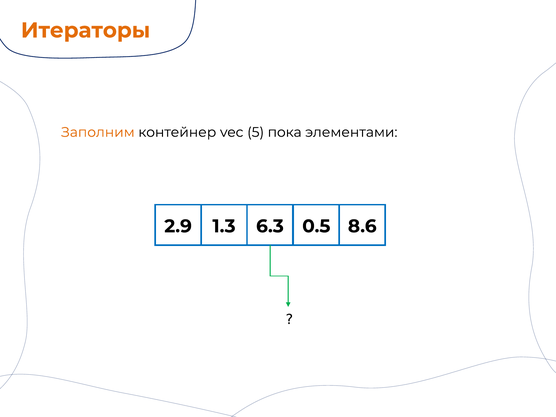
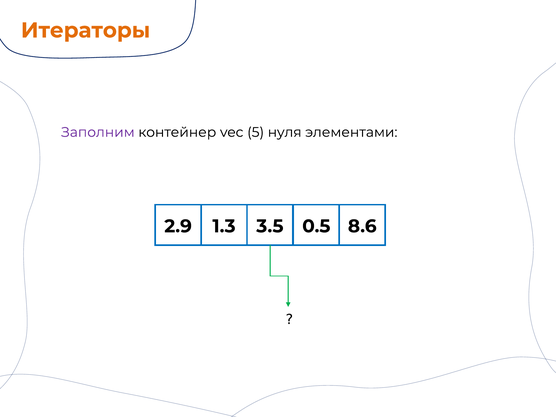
Заполним colour: orange -> purple (98, 132)
пока: пока -> нуля (285, 132)
6.3: 6.3 -> 3.5 (270, 226)
